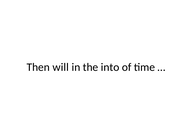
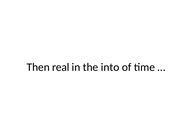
will: will -> real (61, 67)
